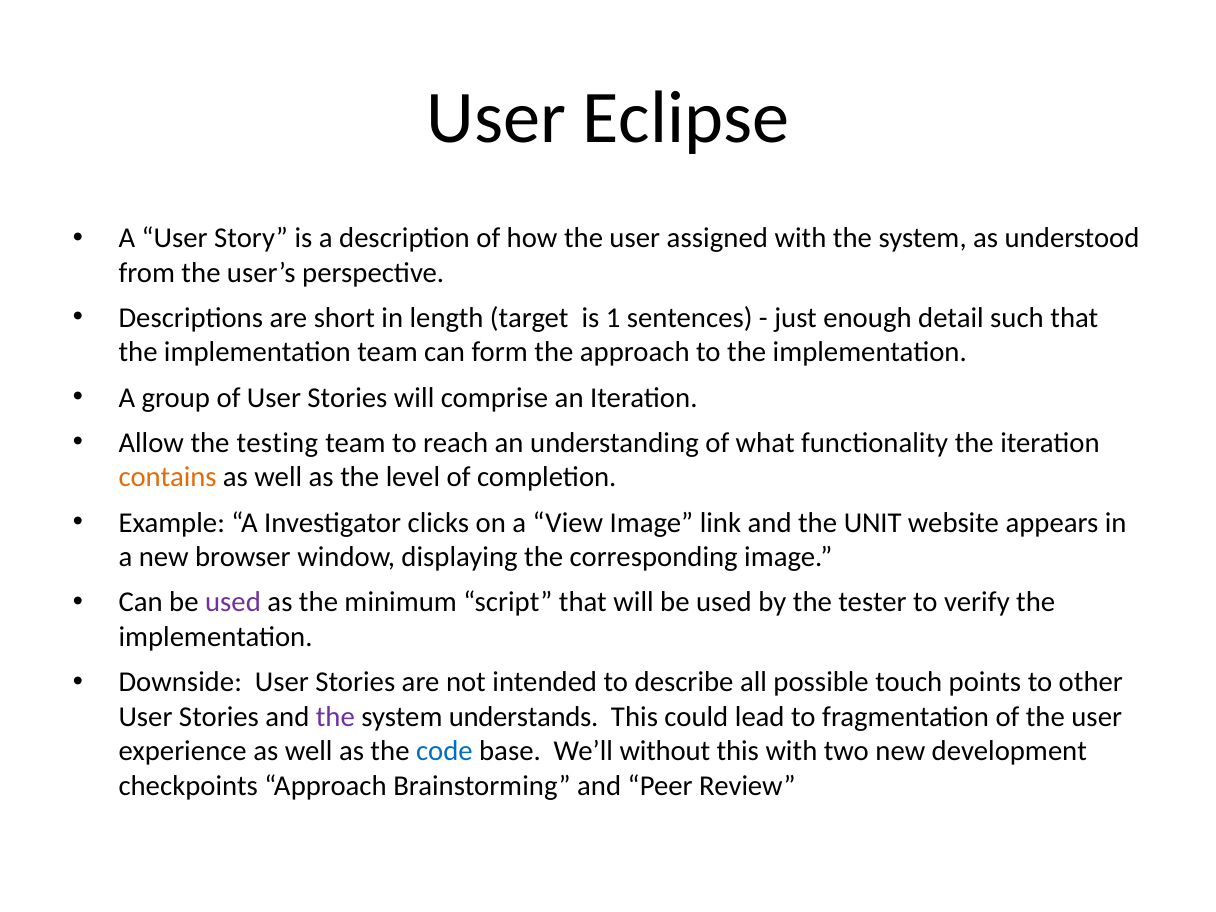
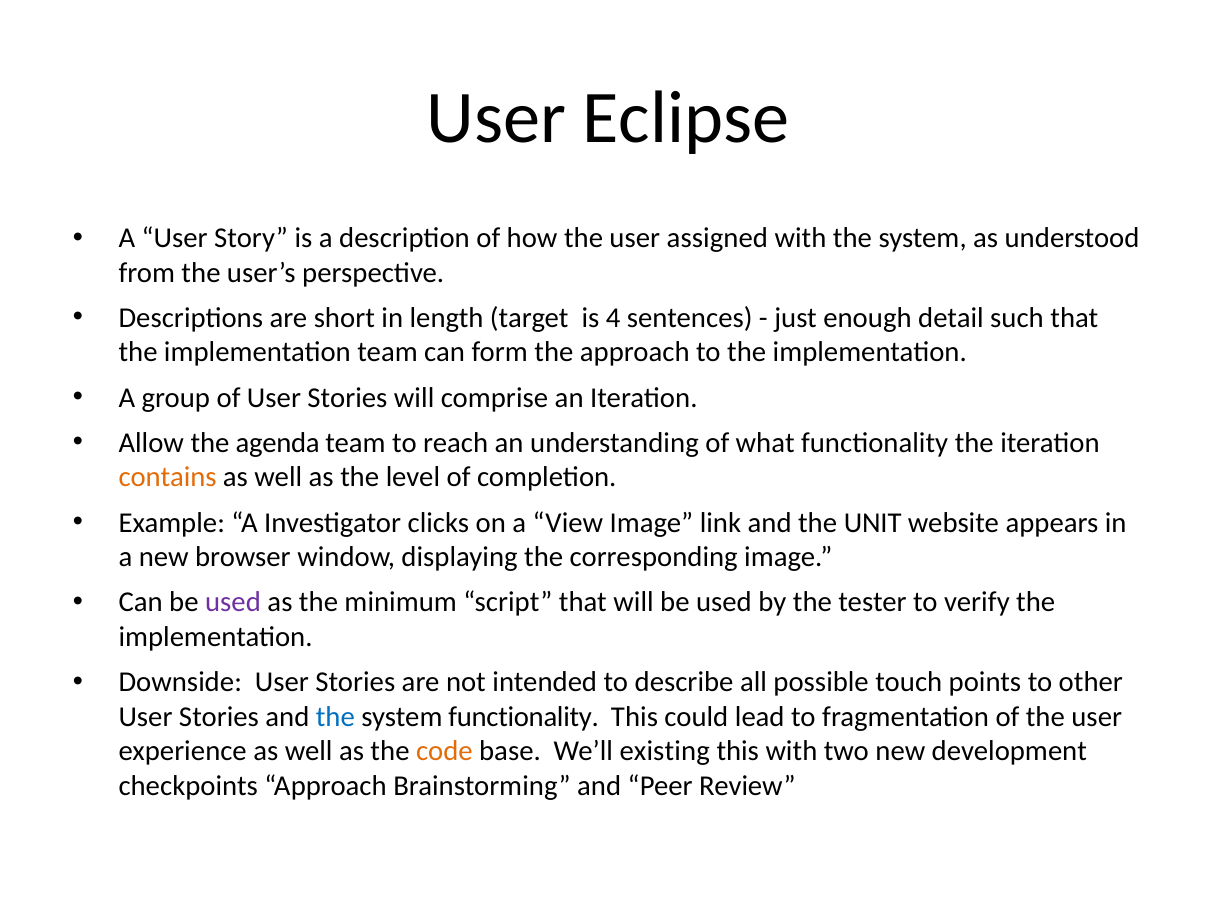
1: 1 -> 4 (613, 318)
testing: testing -> agenda (278, 443)
the colour: purple -> blue (335, 717)
system understands: understands -> functionality (524, 717)
code colour: blue -> orange (444, 751)
without: without -> existing (665, 751)
